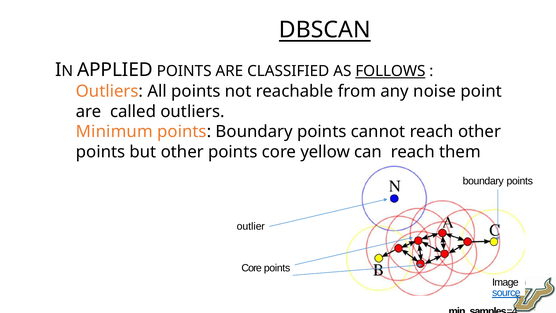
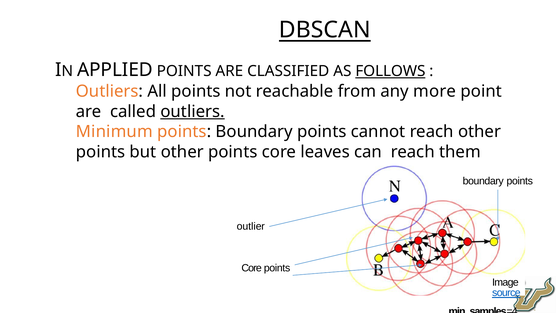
noise: noise -> more (435, 91)
outliers underline: none -> present (193, 111)
yellow: yellow -> leaves (325, 152)
